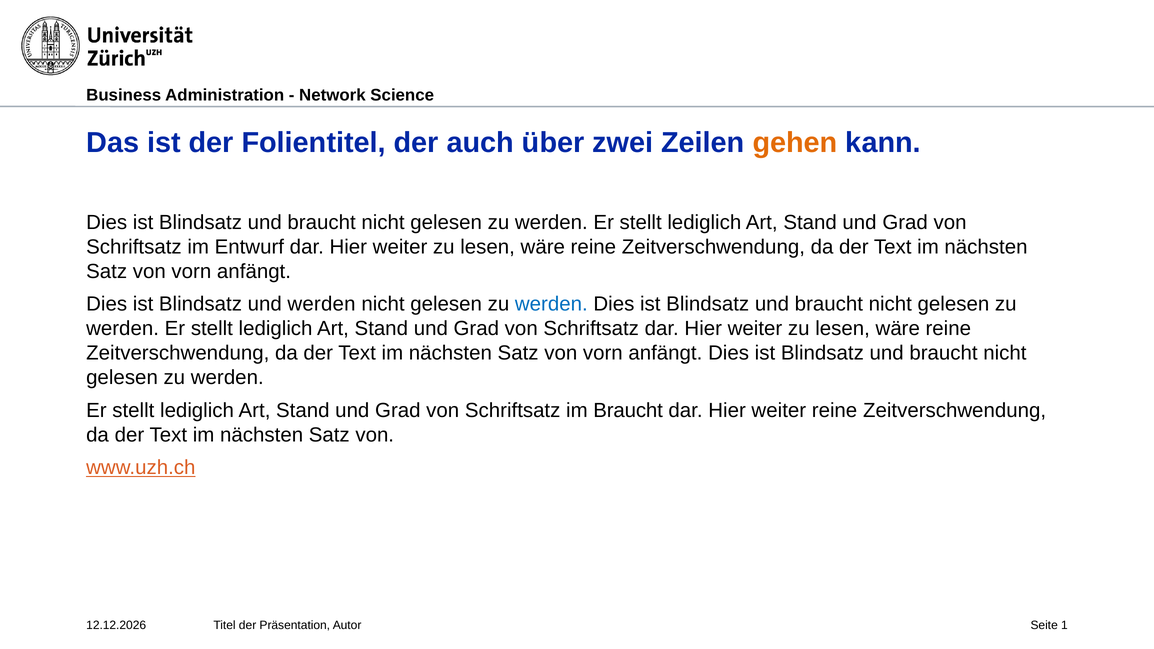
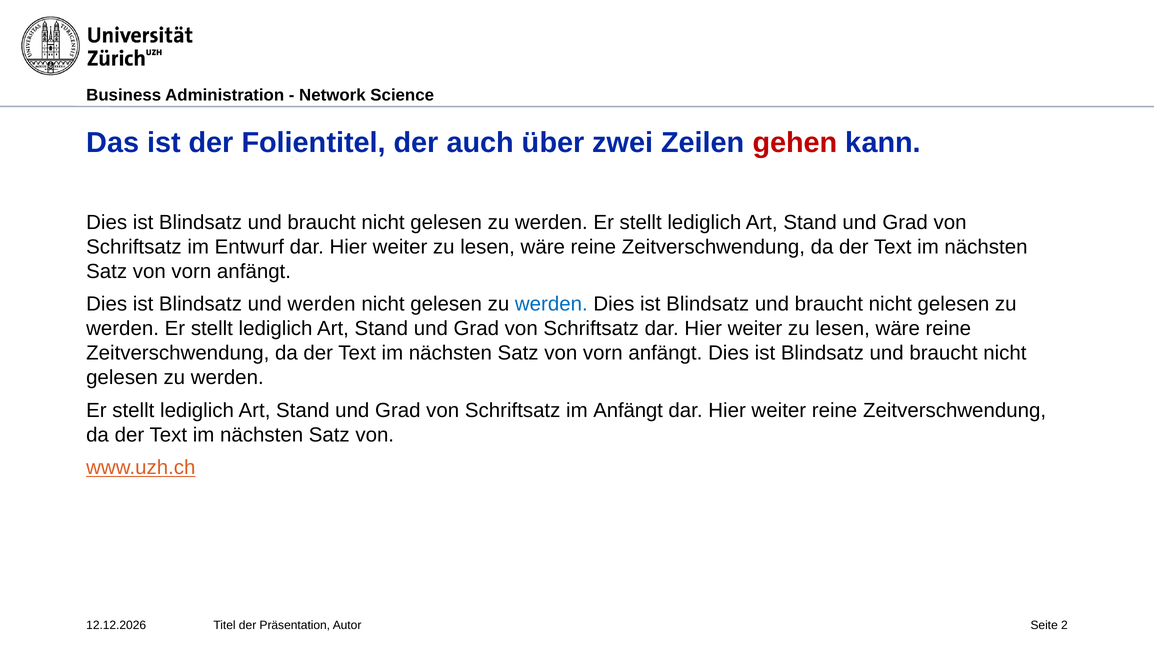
gehen colour: orange -> red (795, 143)
im Braucht: Braucht -> Anfängt (628, 410)
1: 1 -> 2 (1064, 626)
